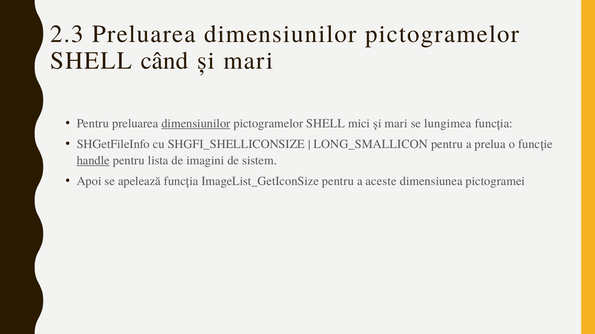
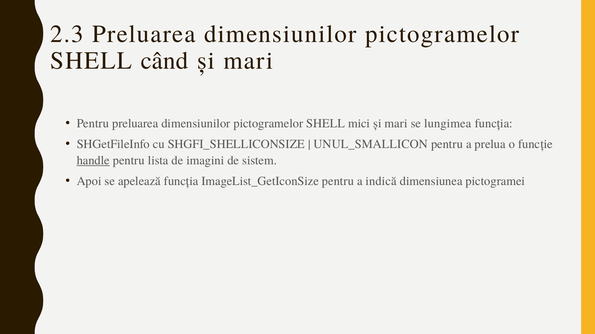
dimensiunilor underline: present -> none (196, 124)
LONG_SMALLICON: LONG_SMALLICON -> UNUL_SMALLICON (371, 144)
aceste: aceste -> indică (381, 181)
